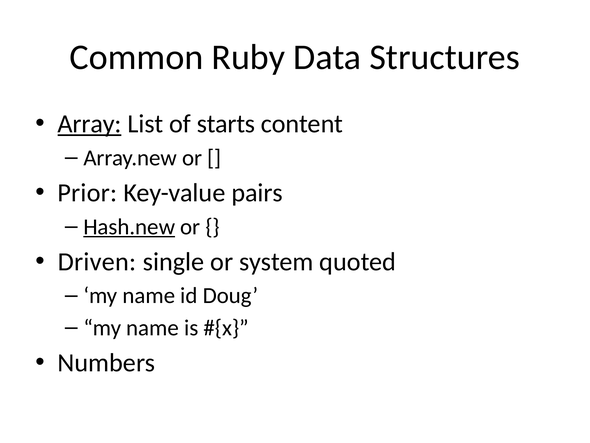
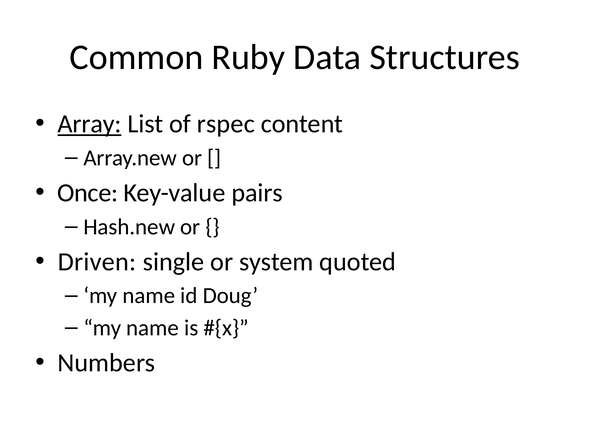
starts: starts -> rspec (226, 124)
Prior: Prior -> Once (88, 193)
Hash.new underline: present -> none (129, 227)
